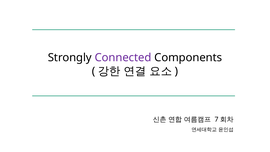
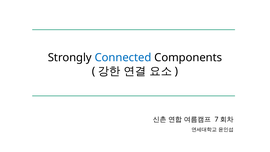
Connected colour: purple -> blue (123, 58)
